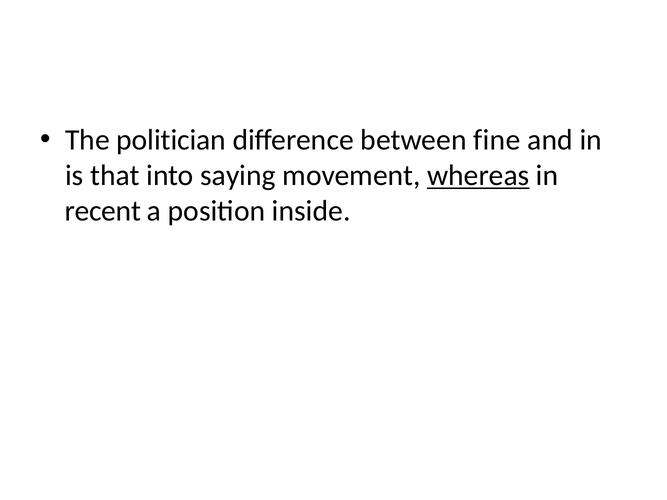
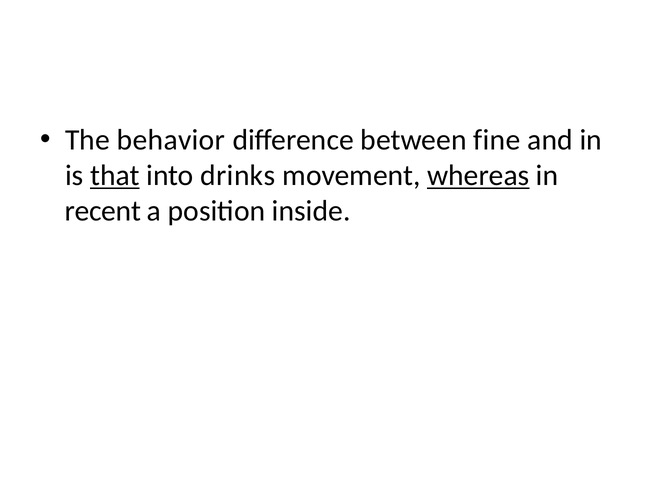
politician: politician -> behavior (171, 140)
that underline: none -> present (115, 176)
saying: saying -> drinks (238, 176)
